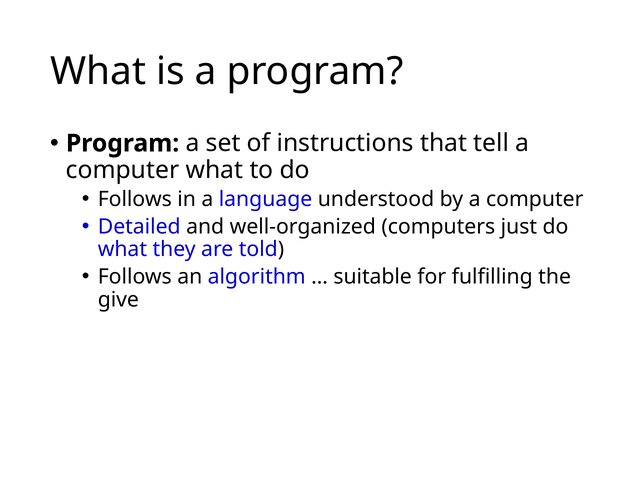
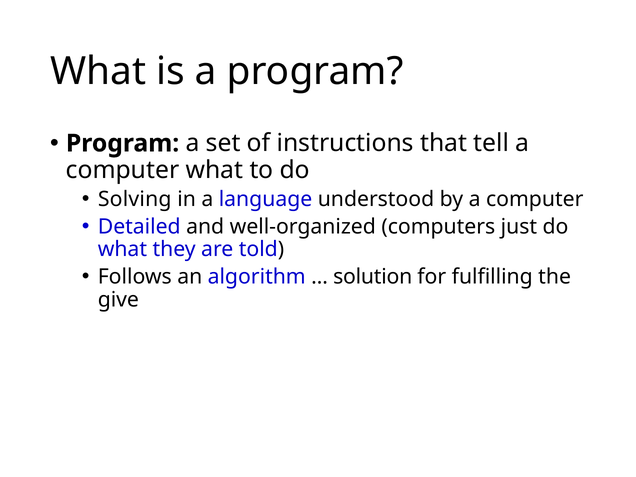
Follows: Follows -> Solving (135, 199)
suitable: suitable -> solution (373, 277)
